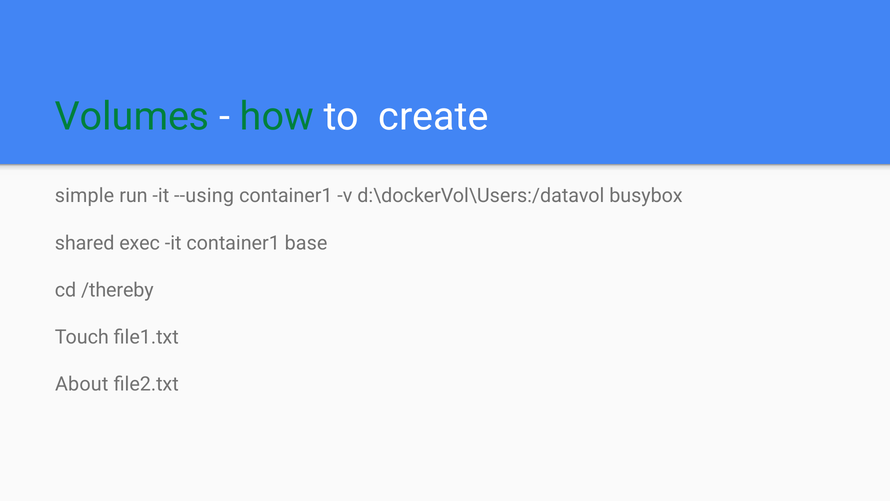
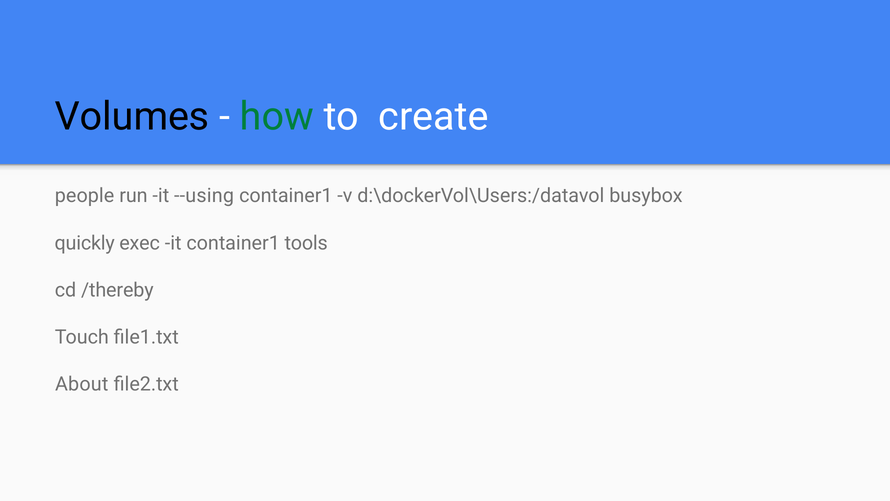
Volumes colour: green -> black (132, 117)
simple: simple -> people (85, 196)
shared: shared -> quickly (85, 243)
base: base -> tools (306, 243)
